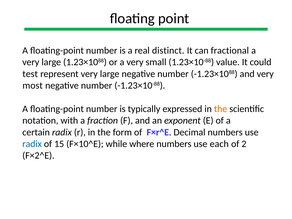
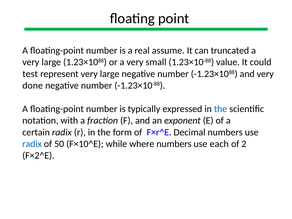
distinct: distinct -> assume (168, 50)
fractional: fractional -> truncated (230, 50)
most: most -> done (33, 86)
the colour: orange -> blue (221, 109)
15: 15 -> 50 (59, 144)
